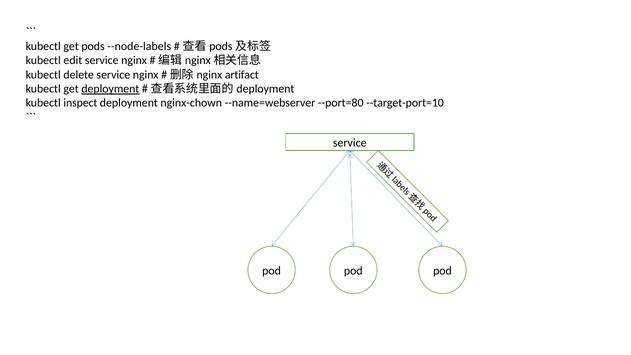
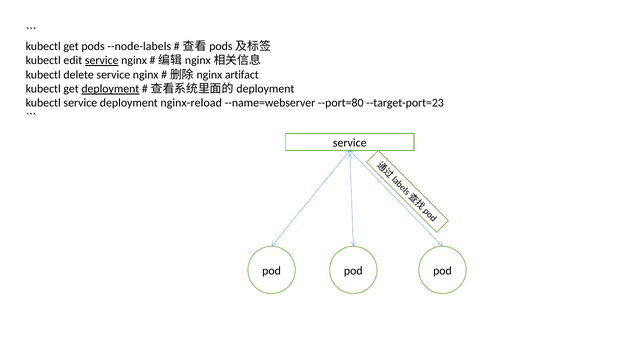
service underline: none -> present (102, 60)
kubectl inspect: inspect -> service (80, 103)
nginx-chown: nginx-chown -> nginx-reload (191, 103)
--target-port=10: --target-port=10 -> --target-port=23 (405, 103)
